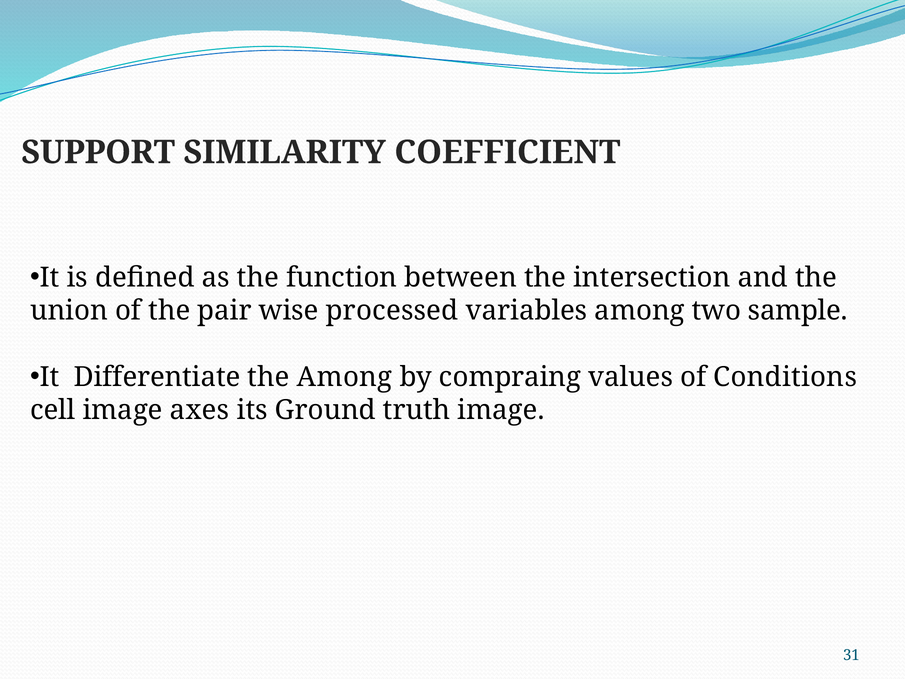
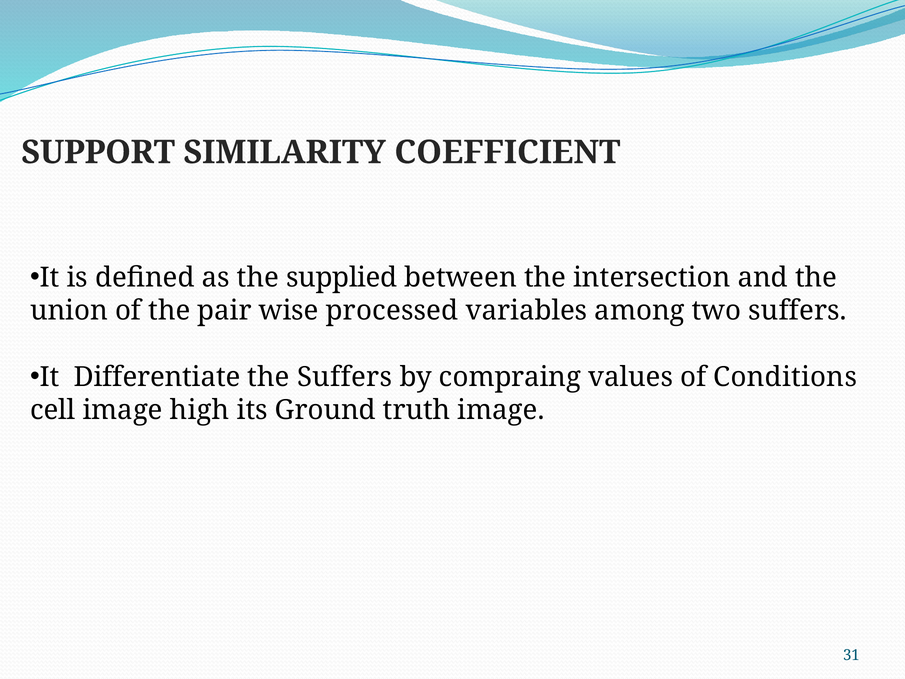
function: function -> supplied (342, 277)
two sample: sample -> suffers (798, 311)
the Among: Among -> Suffers (345, 377)
axes: axes -> high (200, 410)
